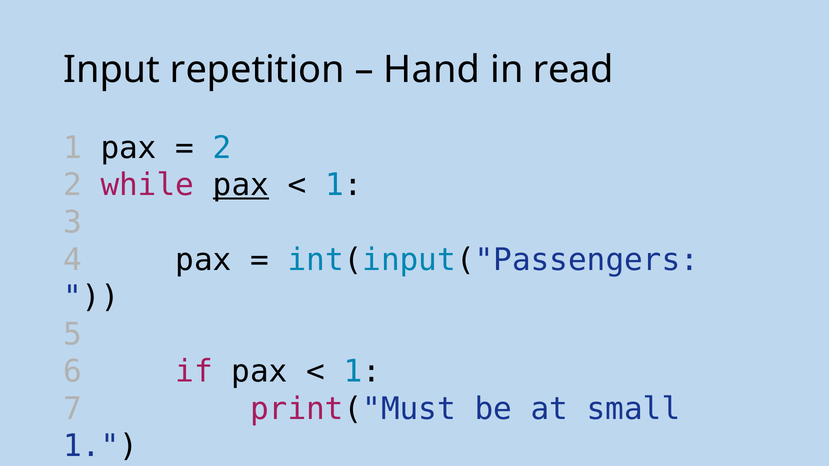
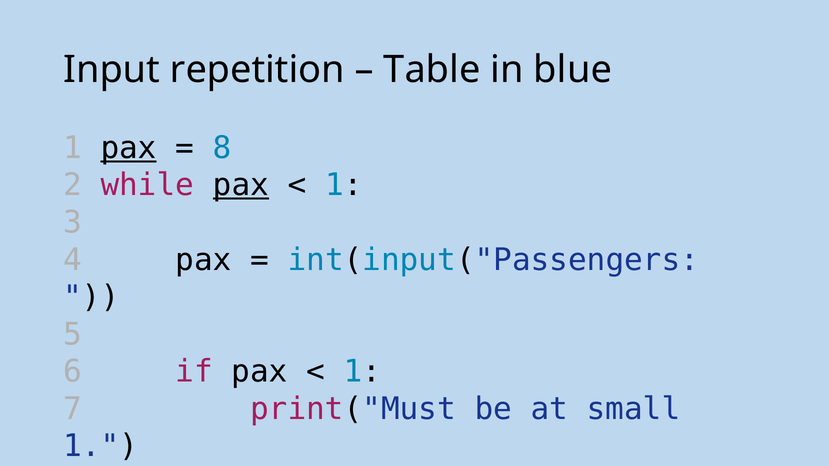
Hand: Hand -> Table (432, 70)
read: read -> blue (573, 70)
pax underline: none -> present (129, 148)
2: 2 -> 8 (222, 148)
